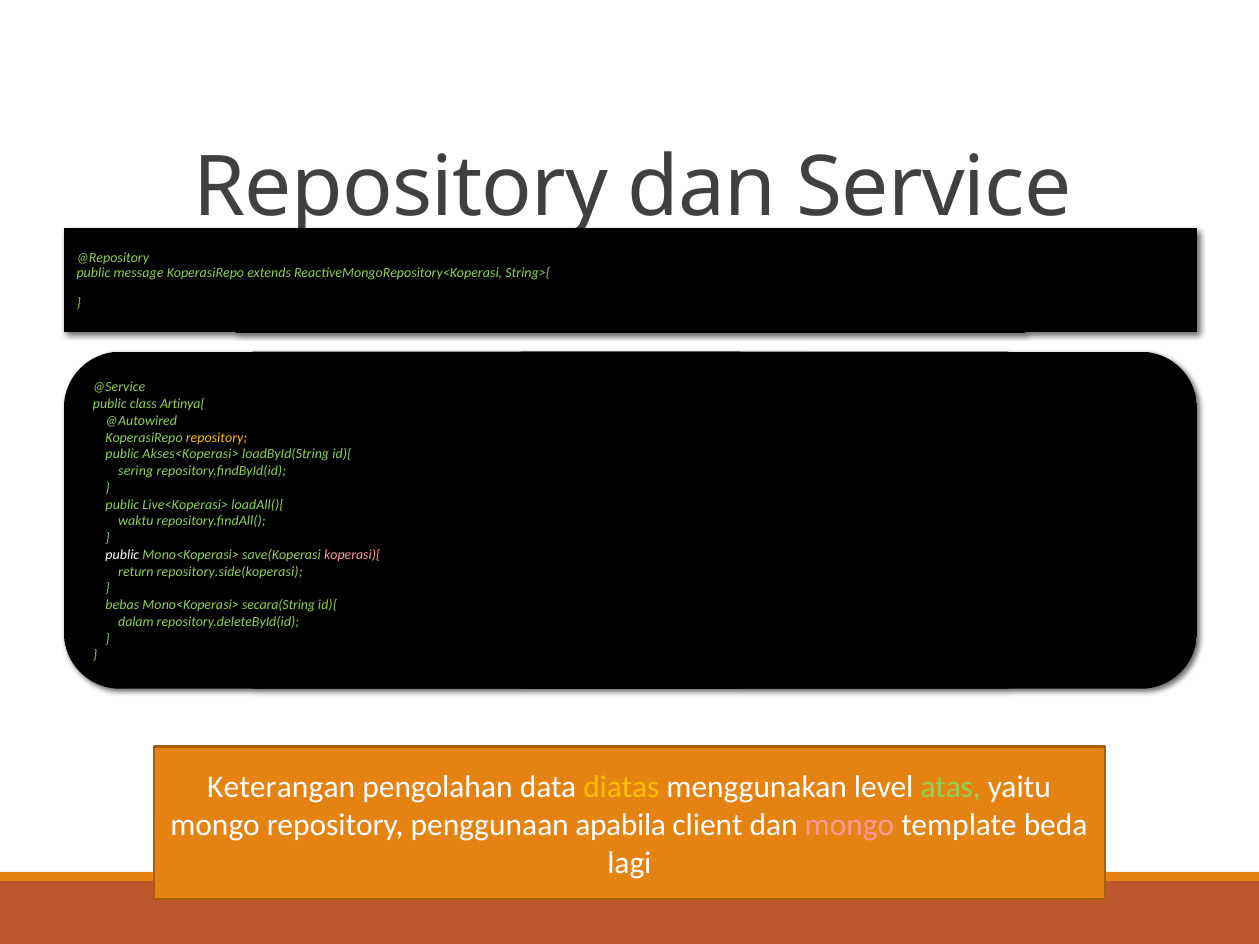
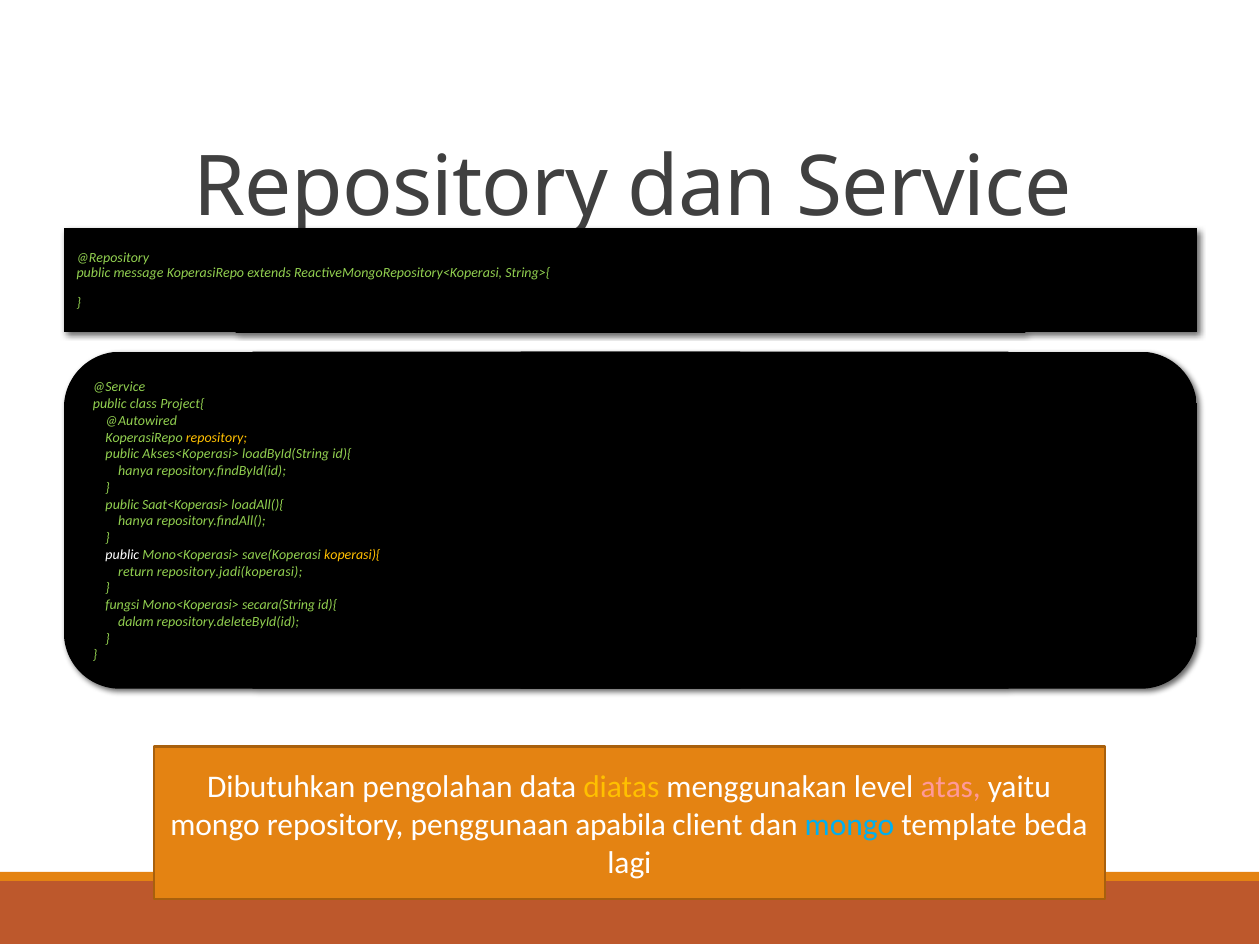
Artinya{: Artinya{ -> Project{ (182, 404)
sering: sering -> hanya (136, 471)
Live<Koperasi>: Live<Koperasi> -> Saat<Koperasi> (185, 505)
waktu: waktu -> hanya (136, 521)
koperasi){ colour: pink -> yellow (352, 555)
repository.side(koperasi: repository.side(koperasi -> repository.jadi(koperasi (230, 572)
bebas: bebas -> fungsi (122, 605)
Keterangan: Keterangan -> Dibutuhkan (281, 788)
atas colour: light green -> pink (951, 788)
mongo colour: pink -> light blue (849, 825)
